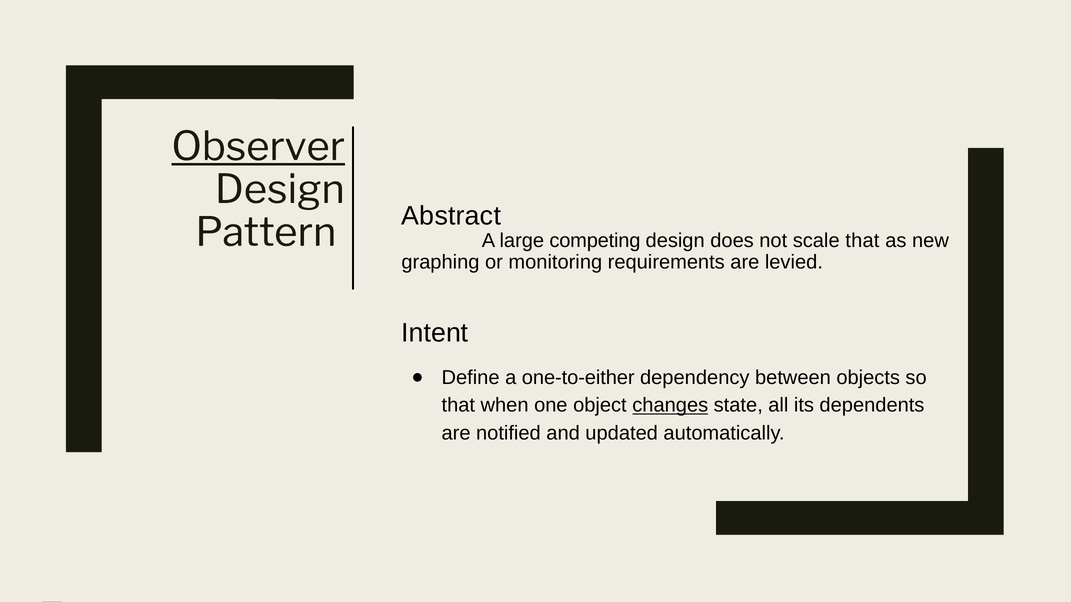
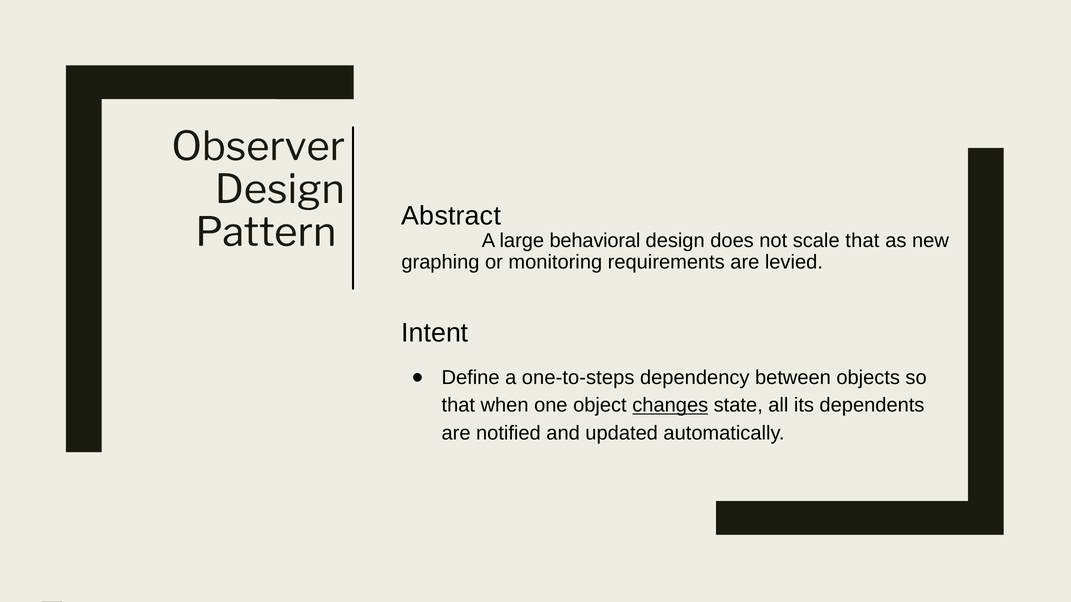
Observer underline: present -> none (258, 147)
competing: competing -> behavioral (595, 241)
one-to-either: one-to-either -> one-to-steps (578, 378)
